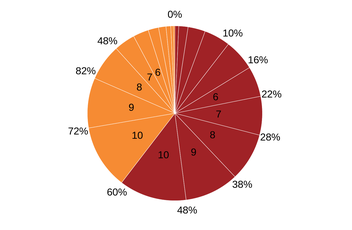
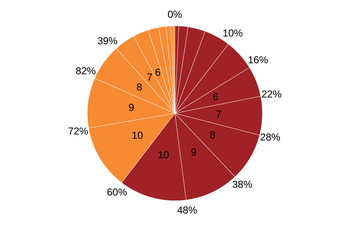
48%: 48% -> 39% (107, 41)
